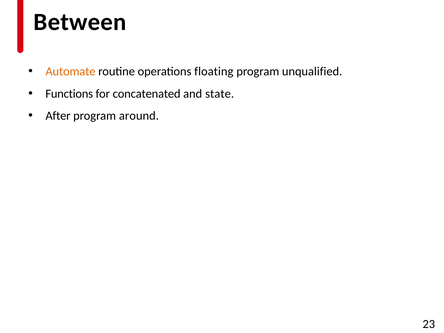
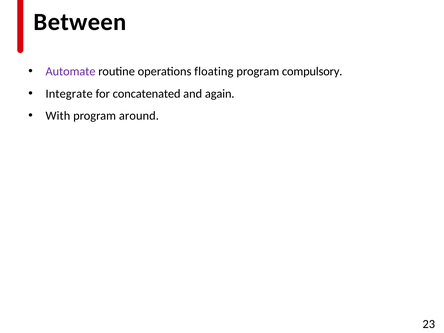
Automate colour: orange -> purple (71, 71)
unqualified: unqualified -> compulsory (312, 71)
Functions: Functions -> Integrate (69, 94)
state: state -> again (220, 94)
After: After -> With (58, 116)
